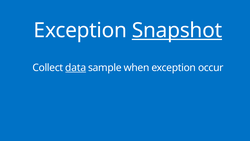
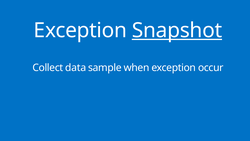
data underline: present -> none (76, 67)
